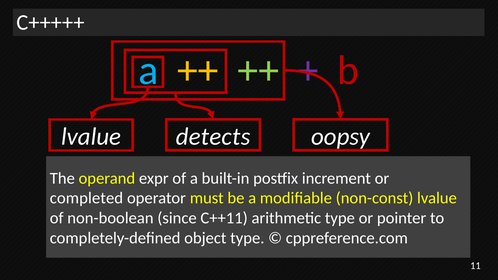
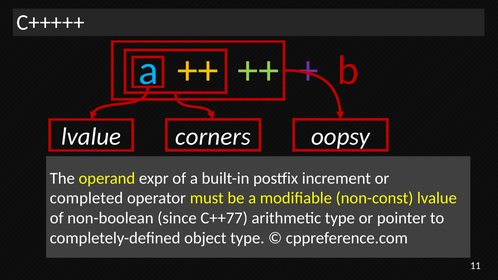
detects: detects -> corners (213, 137)
C++11: C++11 -> C++77 (224, 218)
